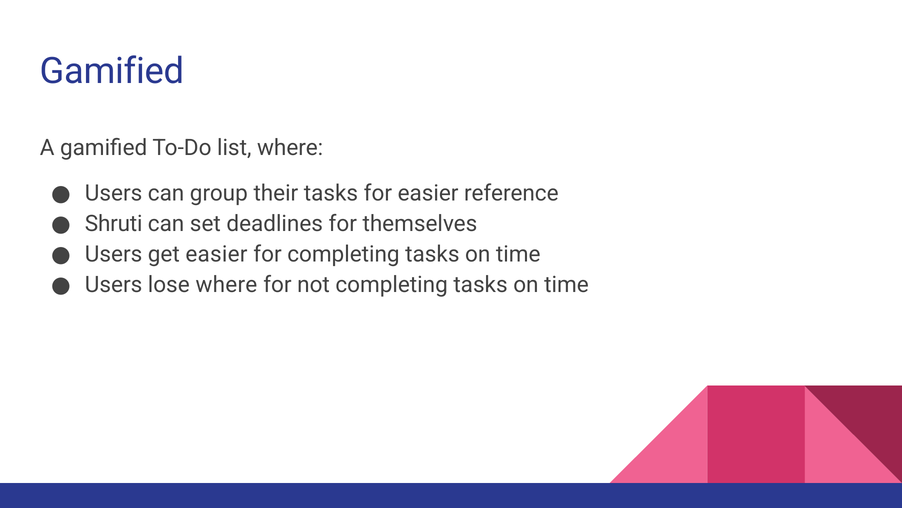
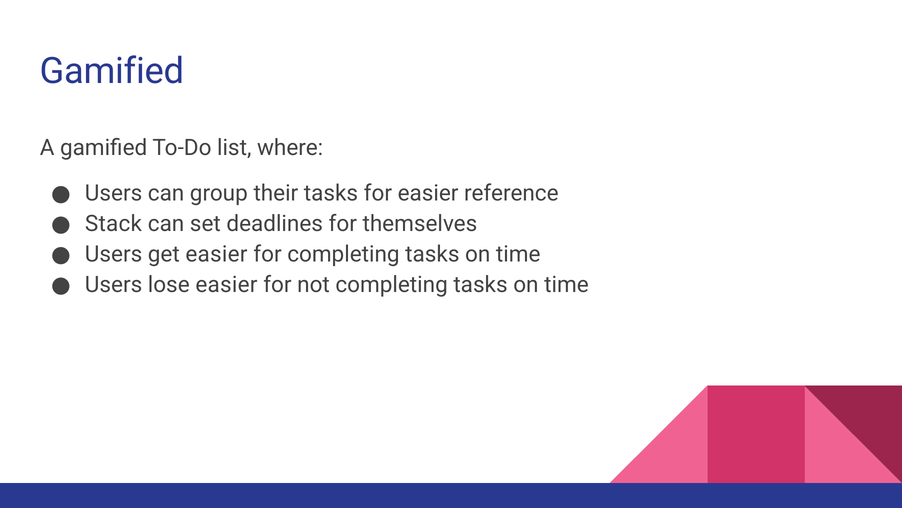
Shruti: Shruti -> Stack (113, 224)
lose where: where -> easier (226, 284)
